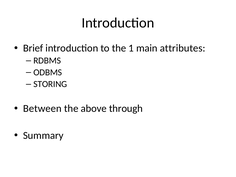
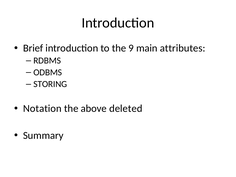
1: 1 -> 9 (131, 48)
Between: Between -> Notation (42, 109)
through: through -> deleted (126, 109)
